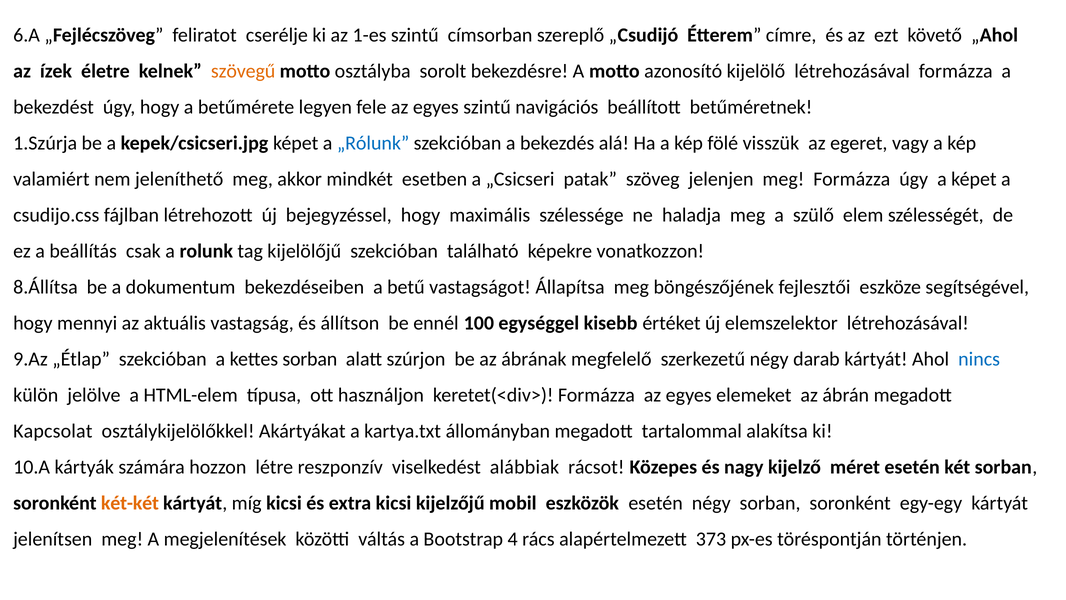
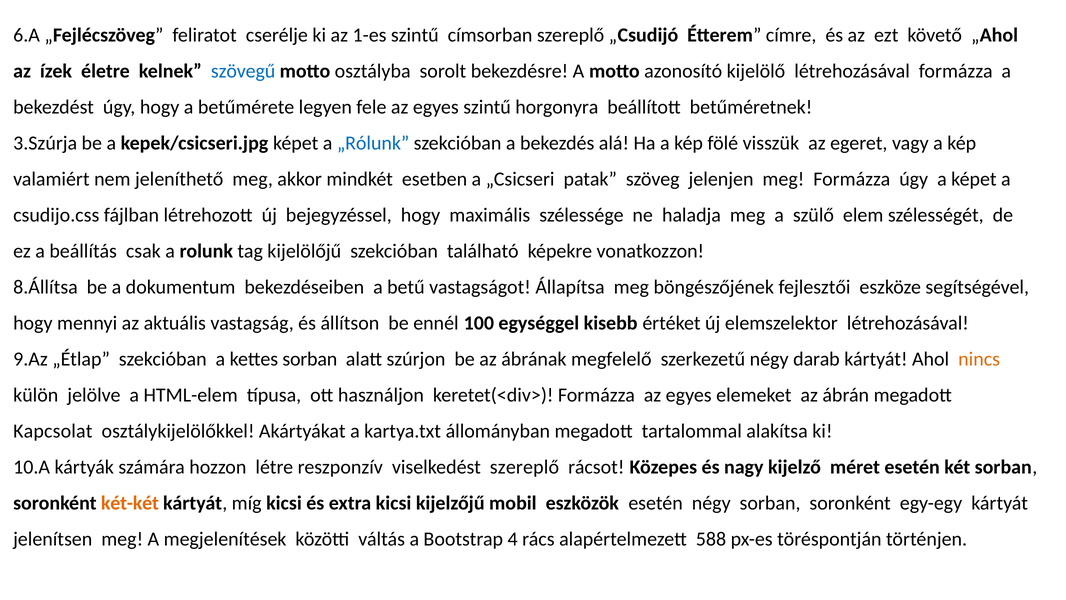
szövegű colour: orange -> blue (243, 71)
navigációs: navigációs -> horgonyra (557, 107)
1.Szúrja: 1.Szúrja -> 3.Szúrja (45, 143)
nincs colour: blue -> orange (979, 359)
viselkedést alábbiak: alábbiak -> szereplő (524, 467)
373: 373 -> 588 (711, 539)
